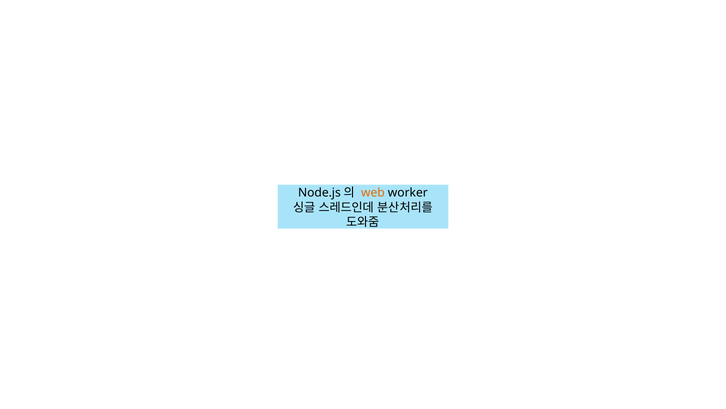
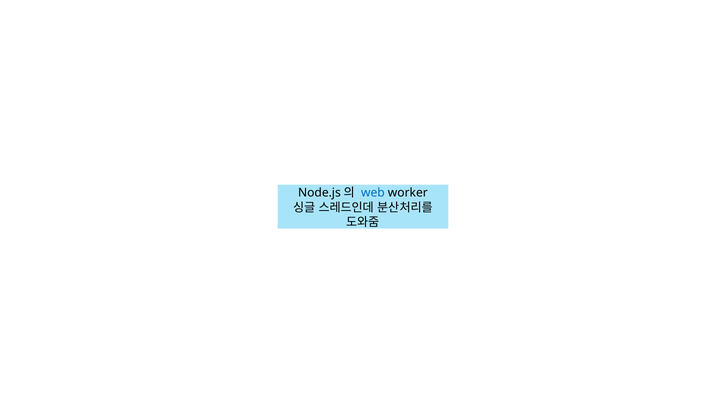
web colour: orange -> blue (373, 193)
